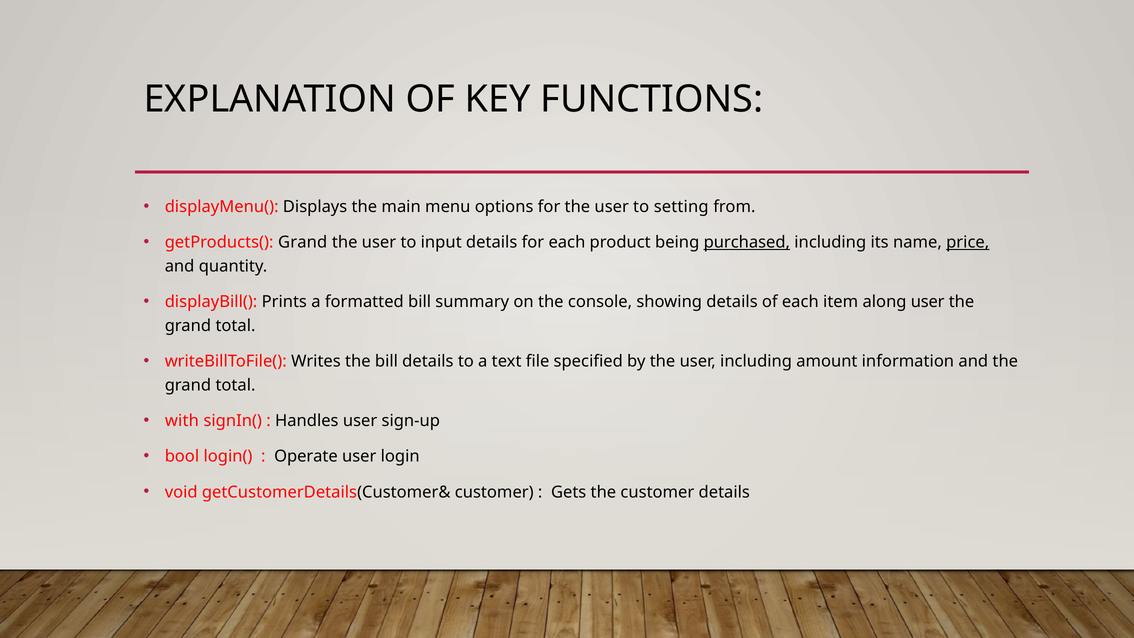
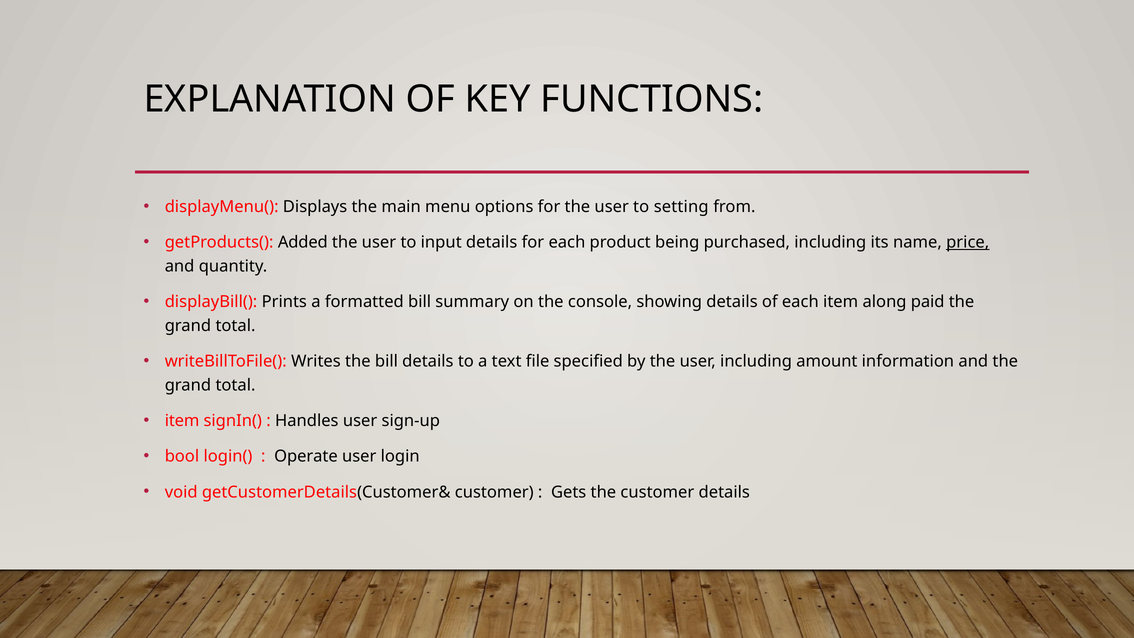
getProducts( Grand: Grand -> Added (303, 242)
purchased underline: present -> none (747, 242)
along user: user -> paid (928, 302)
with: with -> item (182, 421)
